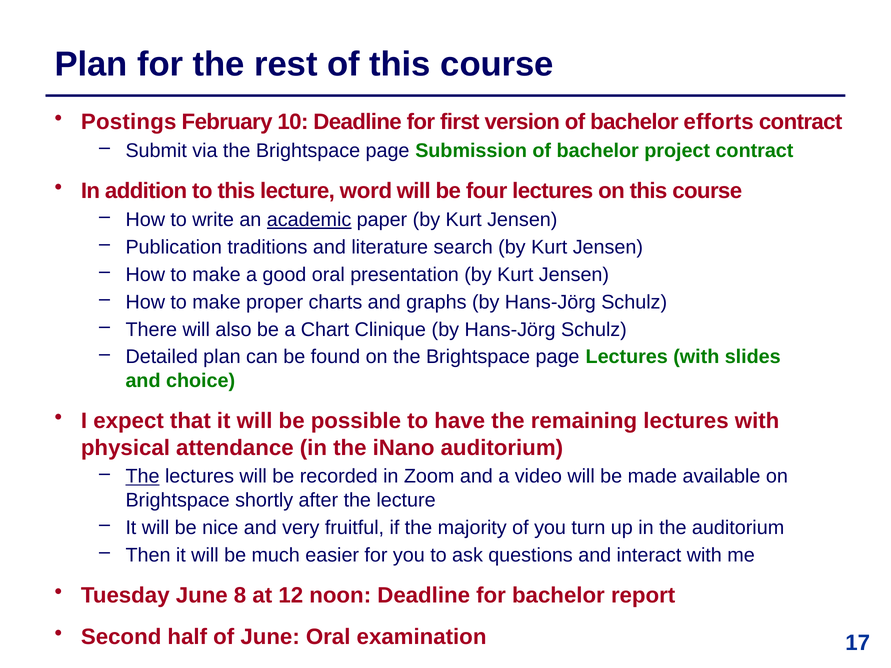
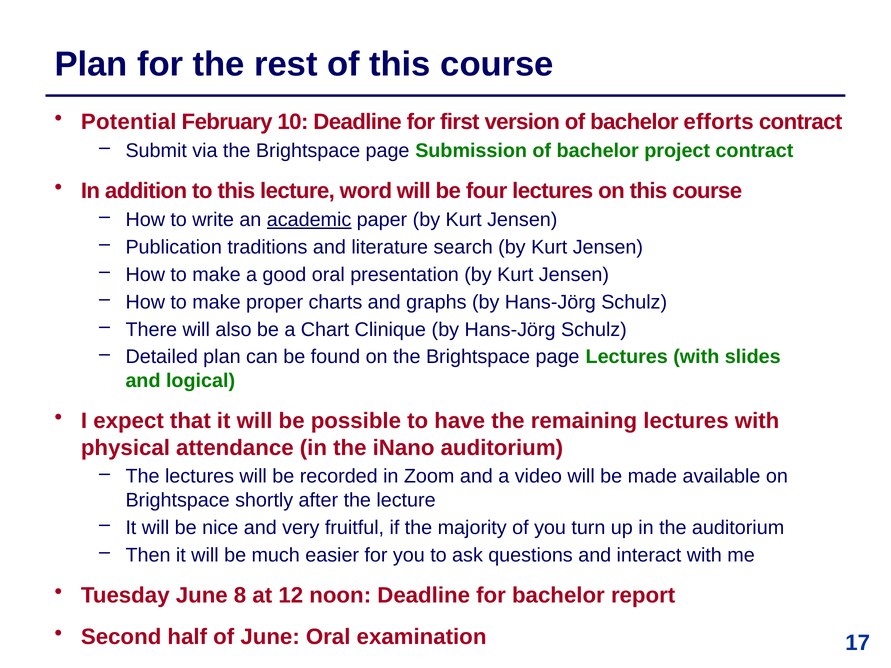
Postings: Postings -> Potential (129, 122)
choice: choice -> logical (201, 381)
The underline: present -> none (143, 477)
